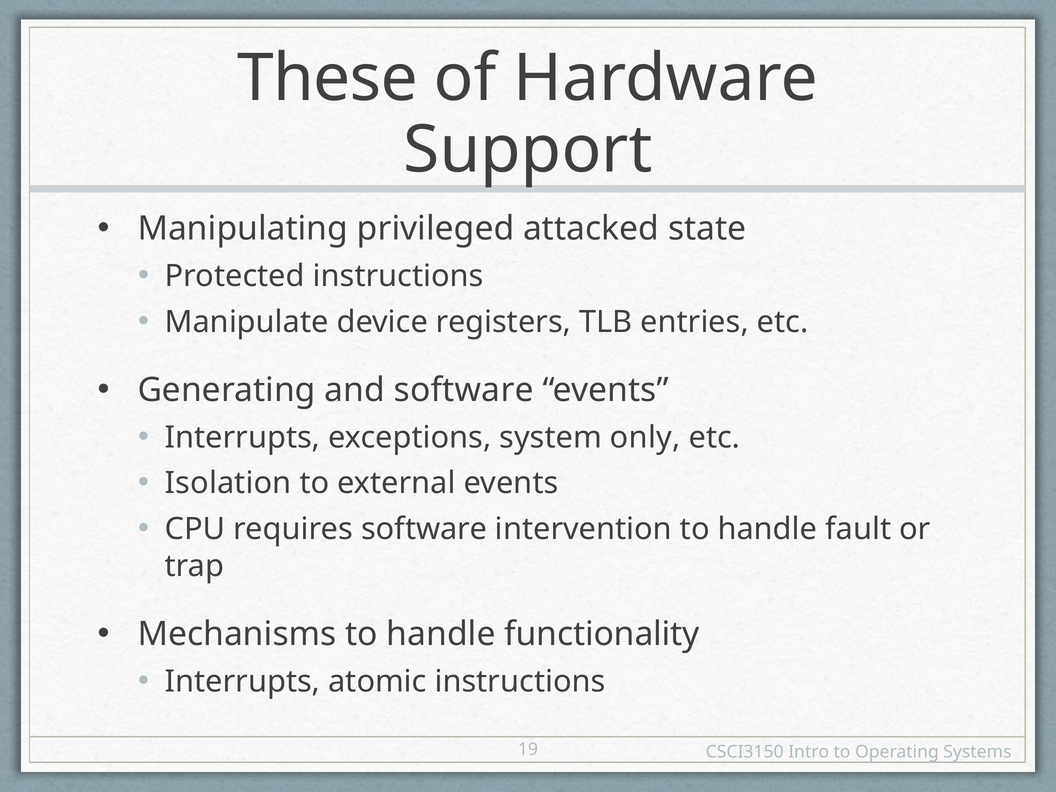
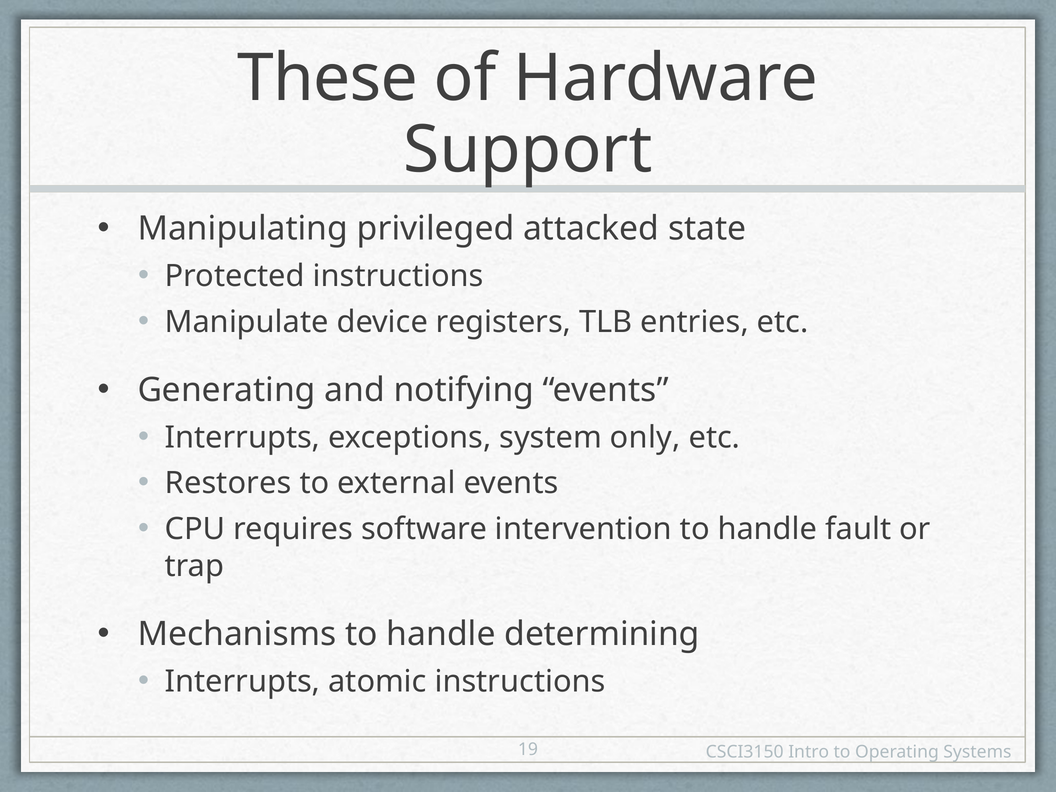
and software: software -> notifying (464, 390)
Isolation: Isolation -> Restores (228, 483)
functionality: functionality -> determining (602, 634)
